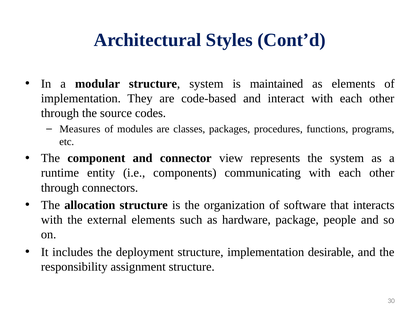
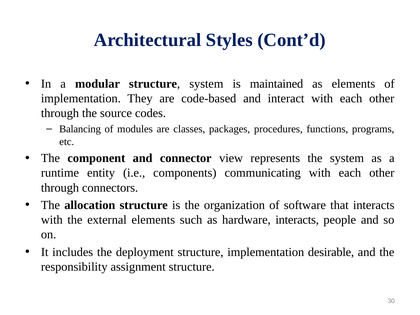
Measures: Measures -> Balancing (80, 129)
hardware package: package -> interacts (297, 220)
